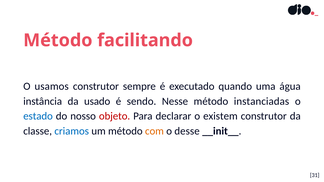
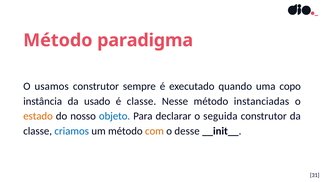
facilitando: facilitando -> paradigma (145, 40)
água: água -> copo (290, 86)
é sendo: sendo -> classe (141, 101)
estado colour: blue -> orange (38, 116)
objeto colour: red -> blue (115, 116)
existem: existem -> seguida (220, 116)
